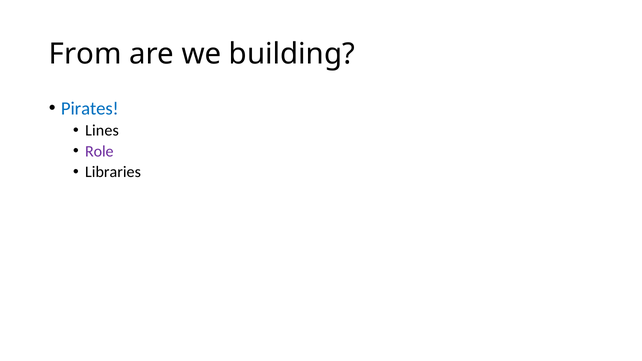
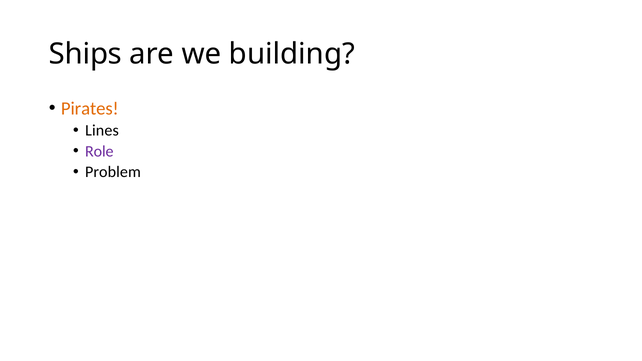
From: From -> Ships (85, 54)
Pirates colour: blue -> orange (90, 109)
Libraries: Libraries -> Problem (113, 172)
